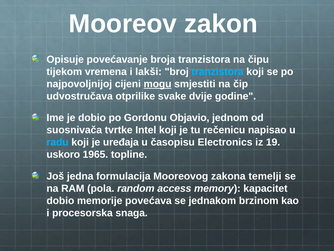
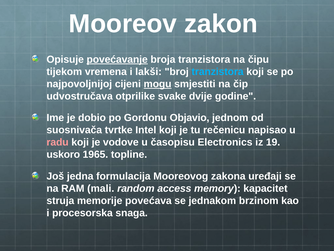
povećavanje underline: none -> present (117, 59)
radu colour: light blue -> pink (58, 142)
uređaja: uređaja -> vodove (121, 142)
temelji: temelji -> uređaji (265, 176)
pola: pola -> mali (101, 188)
dobio: dobio -> struja (60, 200)
